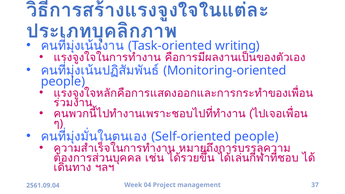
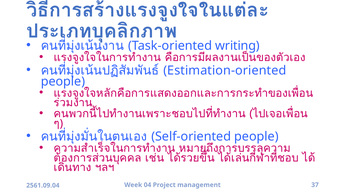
Monitoring-oriented: Monitoring-oriented -> Estimation-oriented (225, 71)
